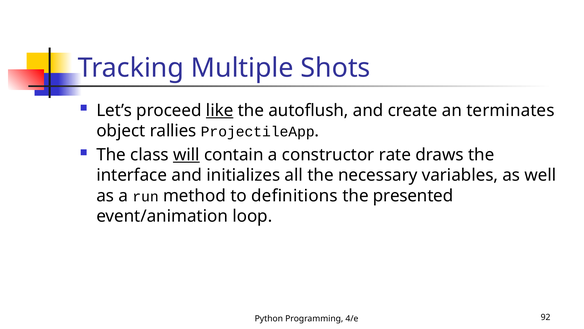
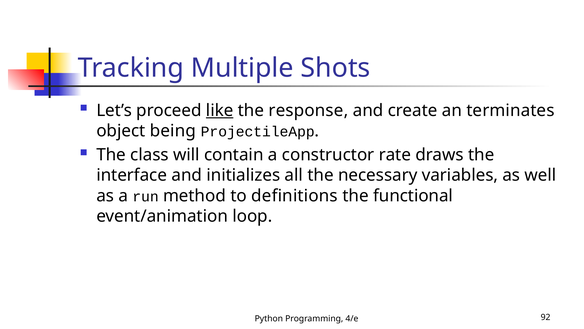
autoflush: autoflush -> response (308, 110)
rallies: rallies -> being (173, 131)
will underline: present -> none (186, 155)
presented: presented -> functional (413, 195)
